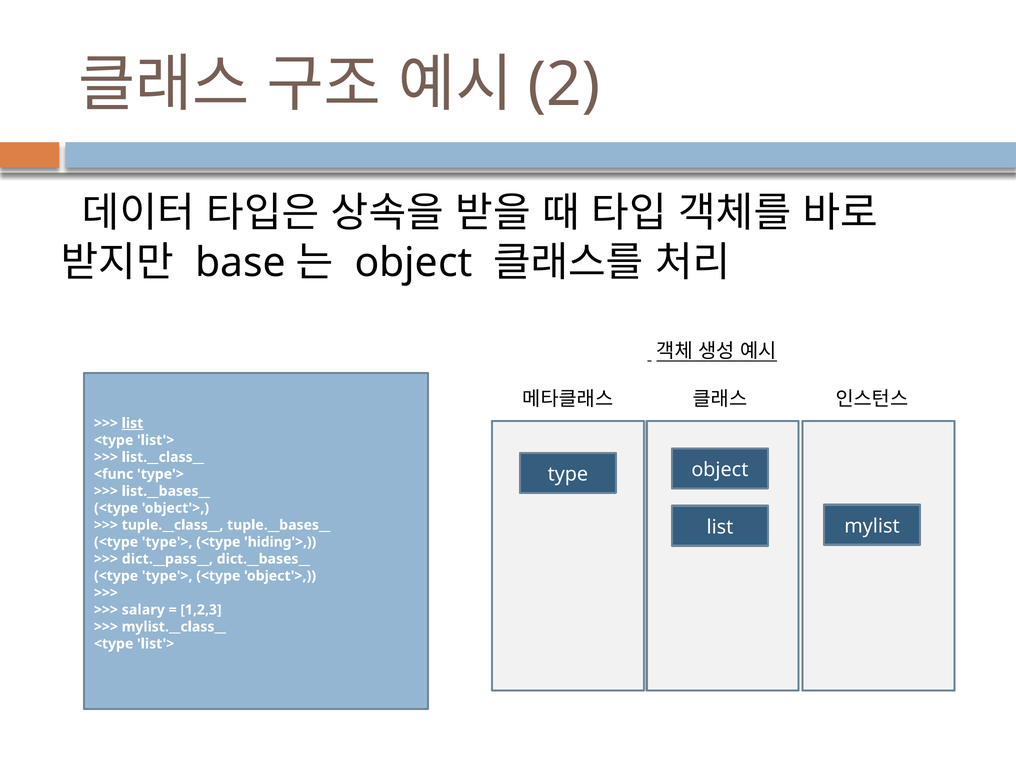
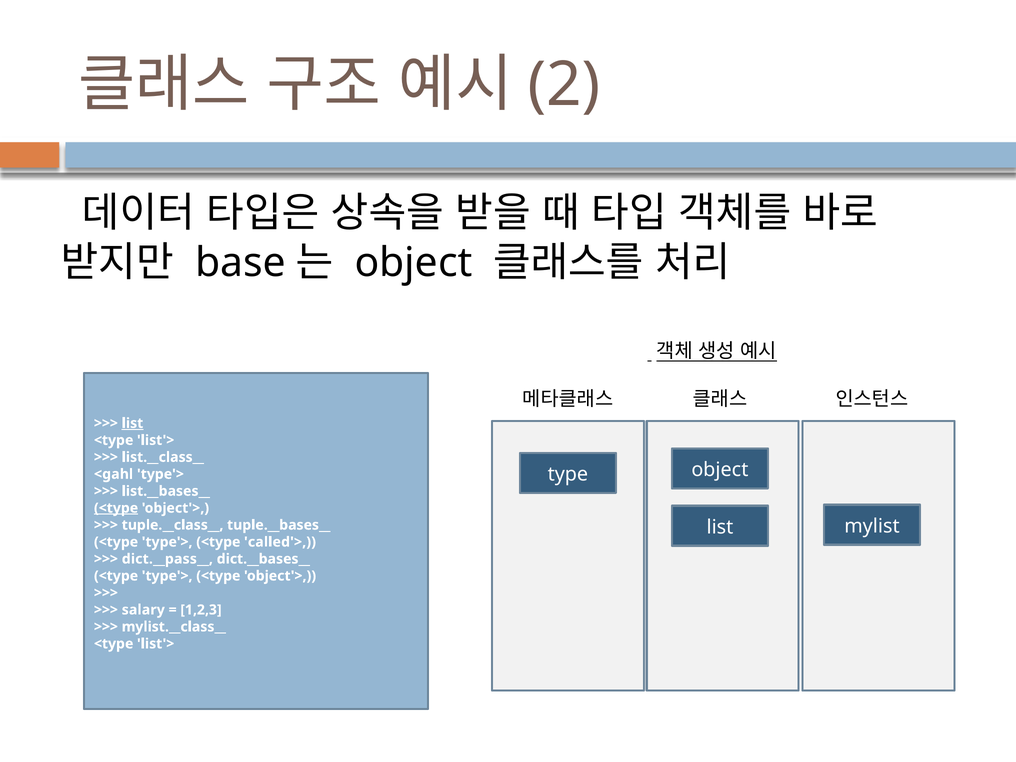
<func: <func -> <gahl (114, 474)
<type underline: none -> present (116, 508)
hiding'>: hiding'> -> called'> (280, 542)
